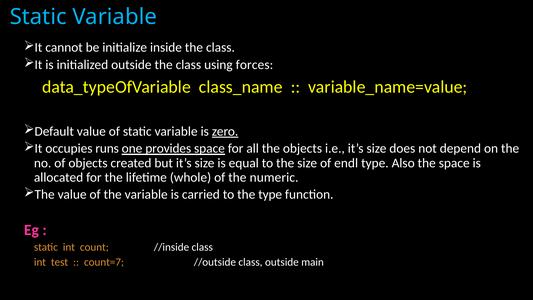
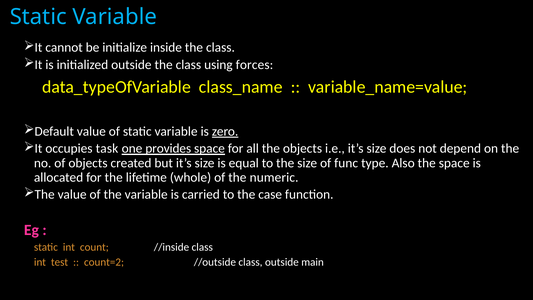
runs: runs -> task (107, 148)
endl: endl -> func (346, 163)
the type: type -> case (270, 194)
count=7: count=7 -> count=2 (104, 262)
